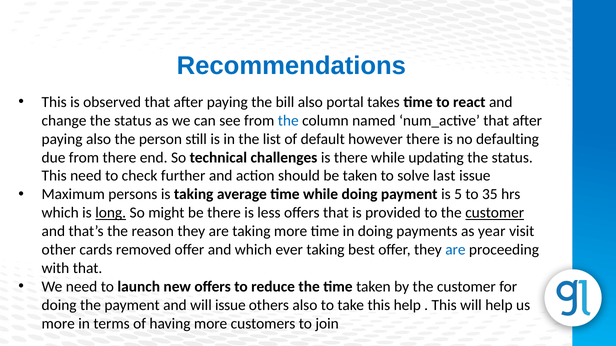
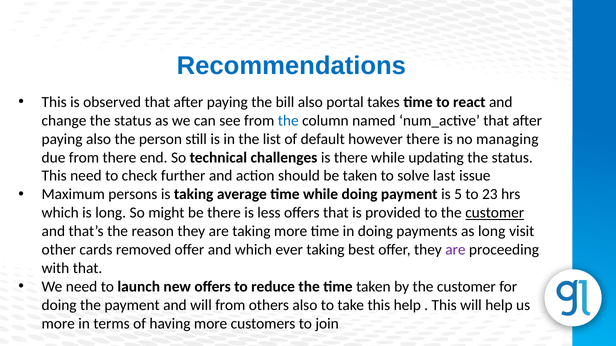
defaulting: defaulting -> managing (507, 139)
35: 35 -> 23 (490, 195)
long underline: present -> none (111, 213)
as year: year -> long (492, 232)
are colour: blue -> purple (455, 250)
will issue: issue -> from (230, 305)
